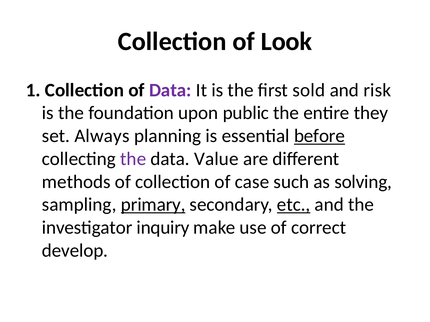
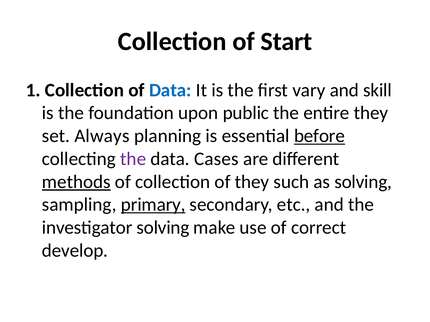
Look: Look -> Start (287, 42)
Data colour: purple -> blue (170, 90)
sold: sold -> vary (309, 90)
risk: risk -> skill (378, 90)
Value: Value -> Cases (216, 159)
methods underline: none -> present (76, 182)
of case: case -> they (252, 182)
etc underline: present -> none (294, 205)
investigator inquiry: inquiry -> solving (163, 228)
